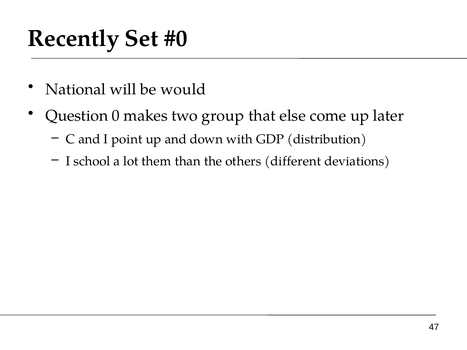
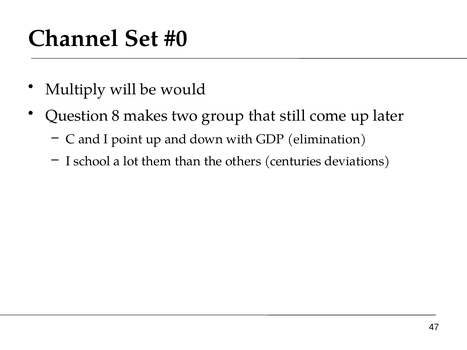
Recently: Recently -> Channel (73, 39)
National: National -> Multiply (76, 89)
0: 0 -> 8 (116, 116)
else: else -> still (293, 116)
distribution: distribution -> elimination (327, 139)
different: different -> centuries (293, 161)
